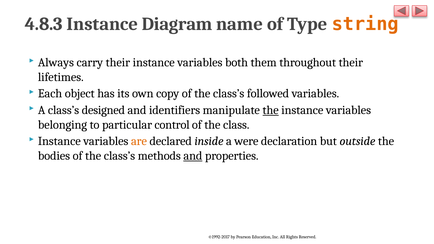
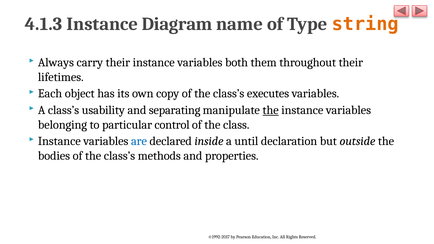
4.8.3: 4.8.3 -> 4.1.3 (44, 24)
followed: followed -> executes (268, 94)
designed: designed -> usability (103, 110)
identifiers: identifiers -> separating (175, 110)
are colour: orange -> blue (139, 141)
were: were -> until (246, 141)
and underline: present -> none (193, 156)
